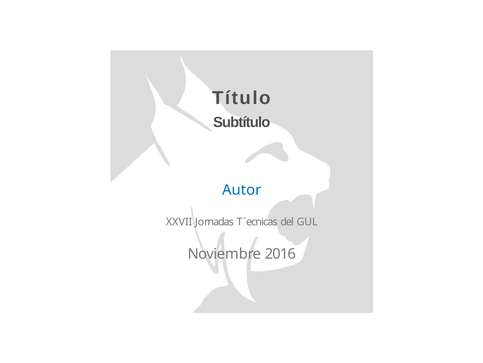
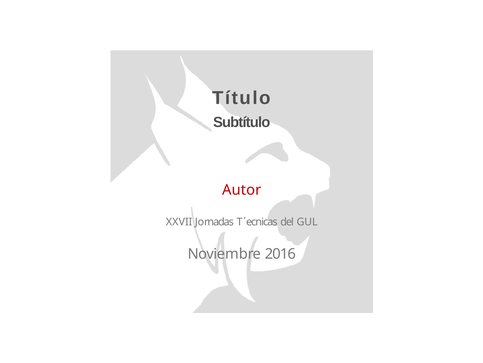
Autor colour: blue -> red (242, 190)
